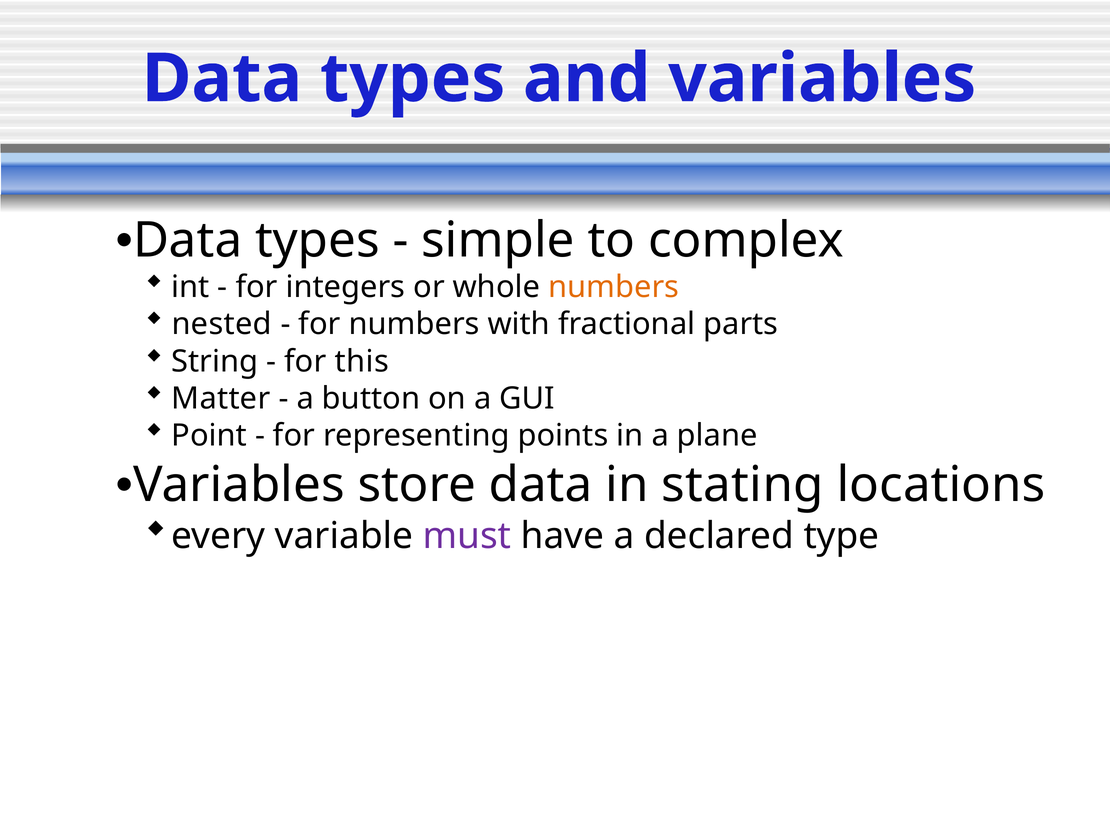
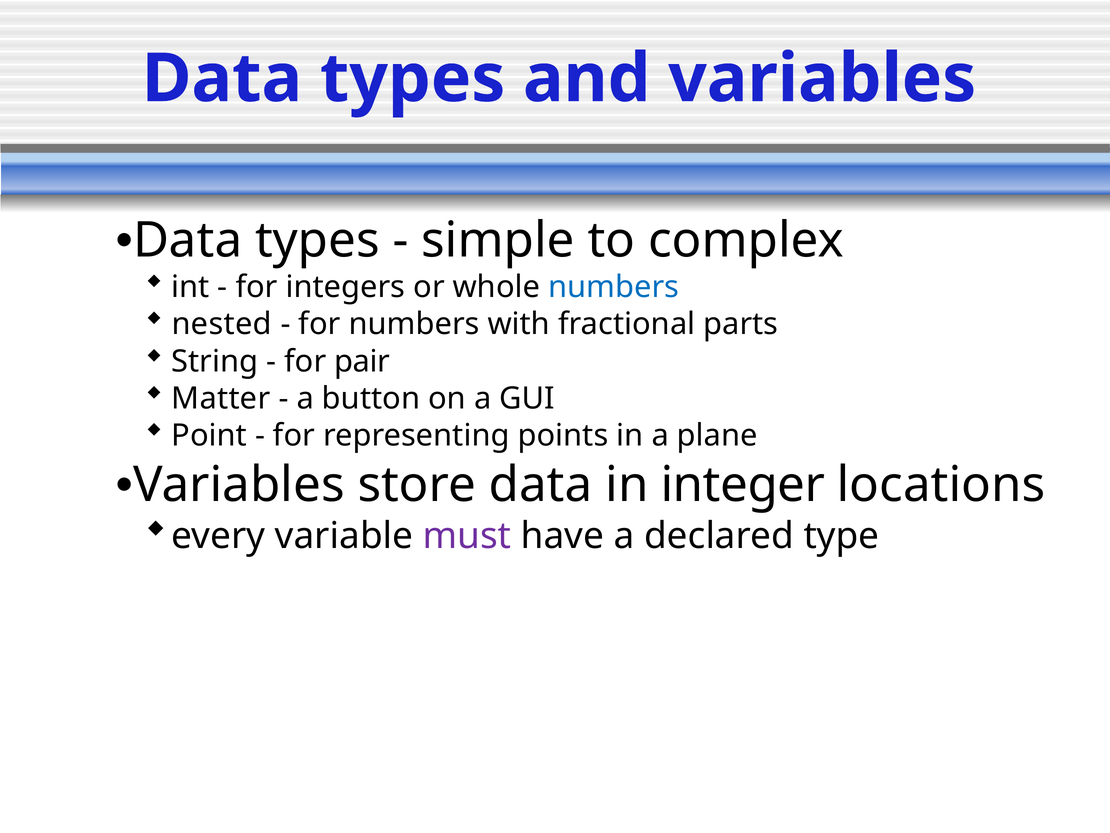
numbers colour: orange -> blue (614, 287)
this: this -> pair (362, 361)
stating: stating -> integer (743, 485)
